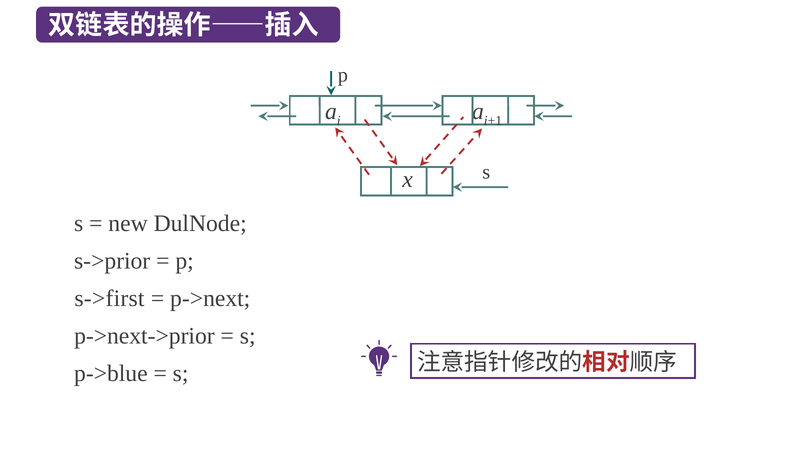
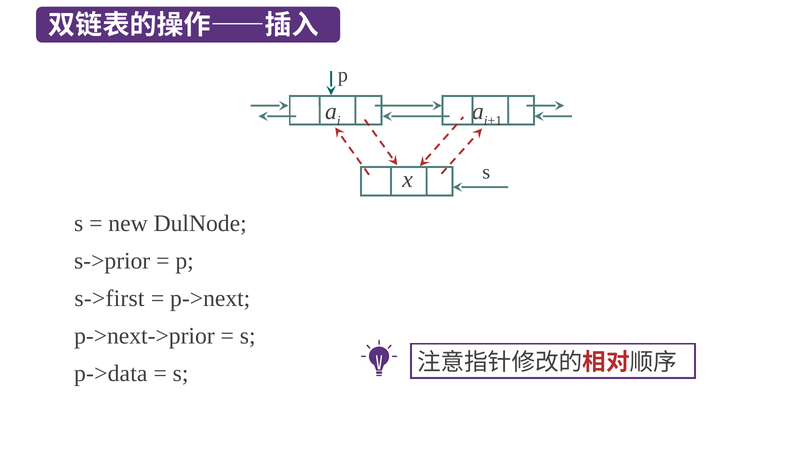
p->blue: p->blue -> p->data (111, 374)
